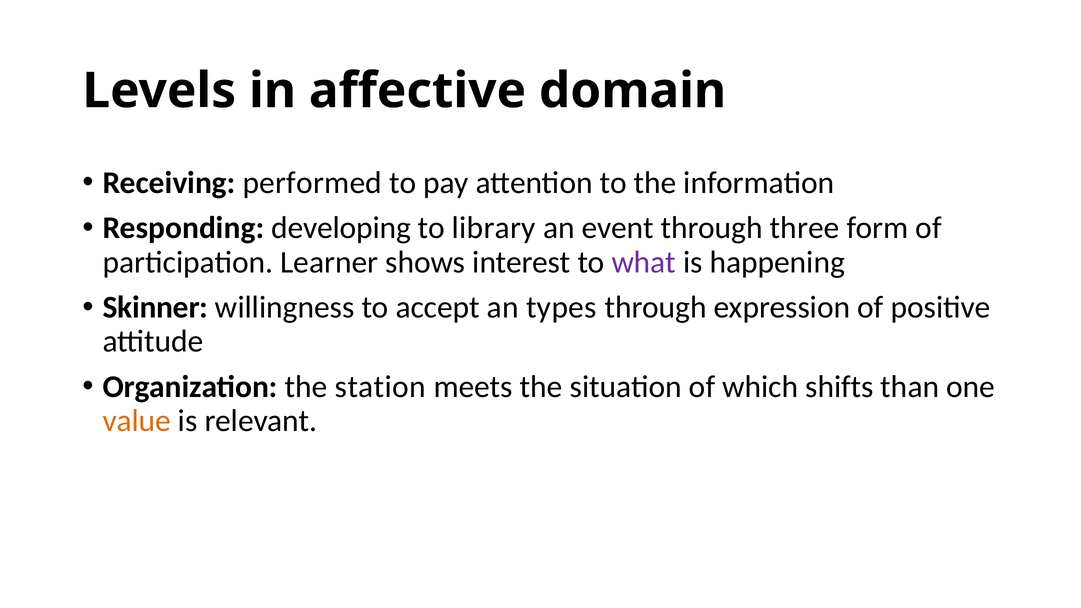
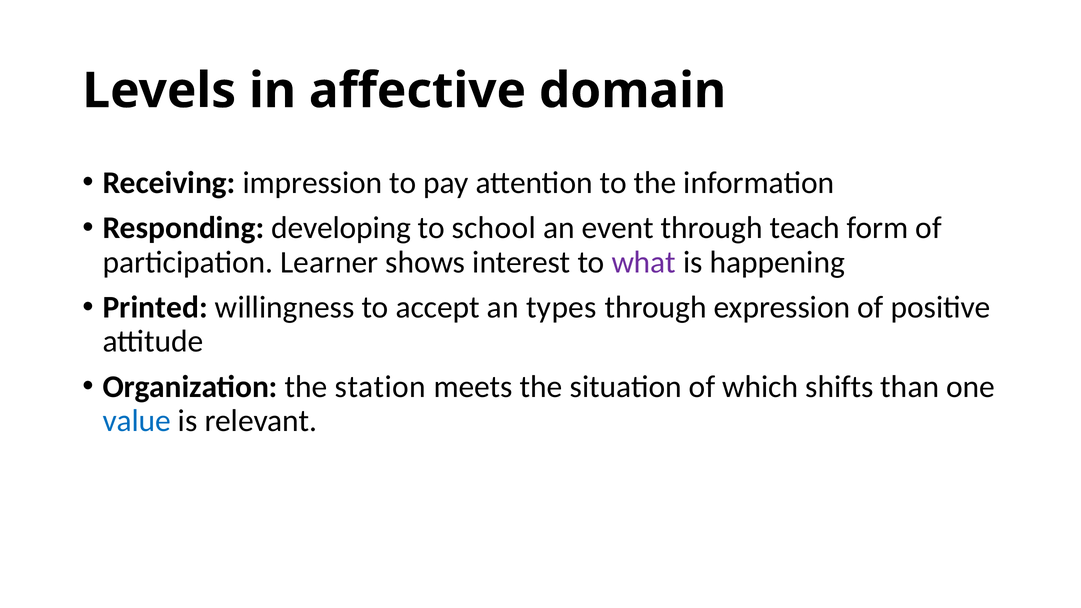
performed: performed -> impression (313, 183)
library: library -> school (494, 228)
three: three -> teach (805, 228)
Skinner: Skinner -> Printed (155, 307)
value colour: orange -> blue (137, 421)
